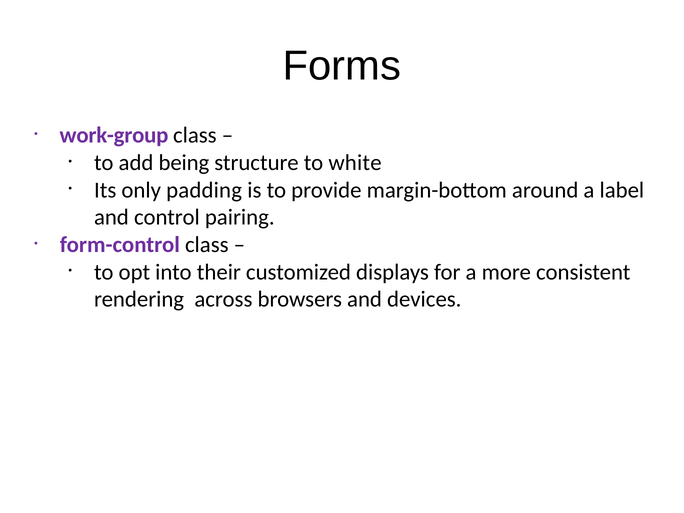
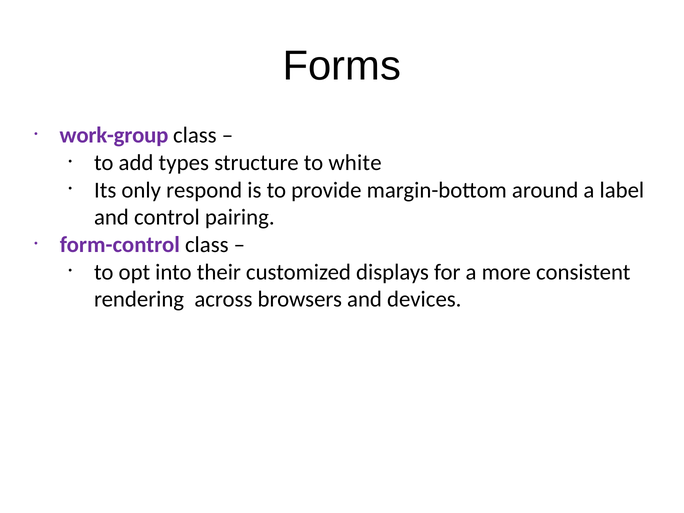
being: being -> types (184, 163)
padding: padding -> respond (204, 190)
